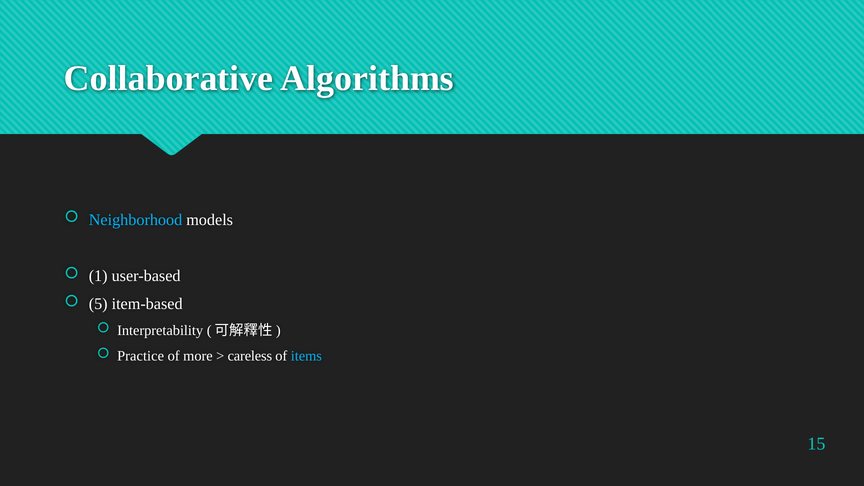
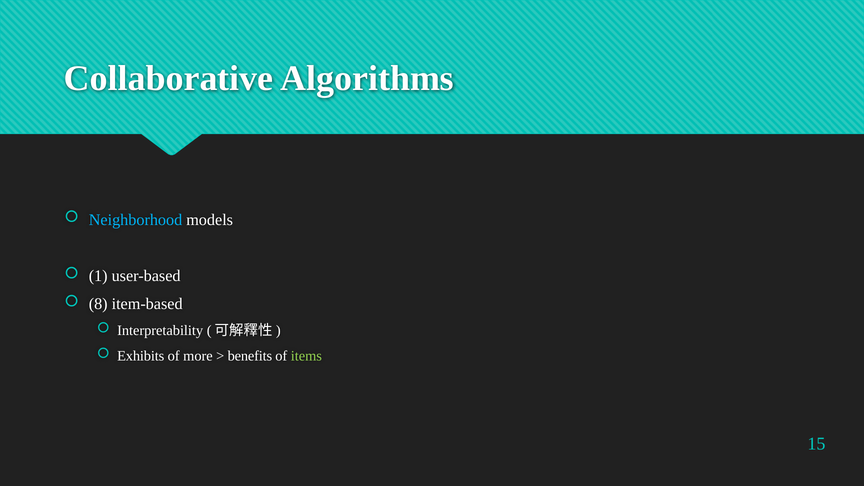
5: 5 -> 8 (98, 304)
Practice: Practice -> Exhibits (141, 356)
careless: careless -> benefits (250, 356)
items colour: light blue -> light green (306, 356)
